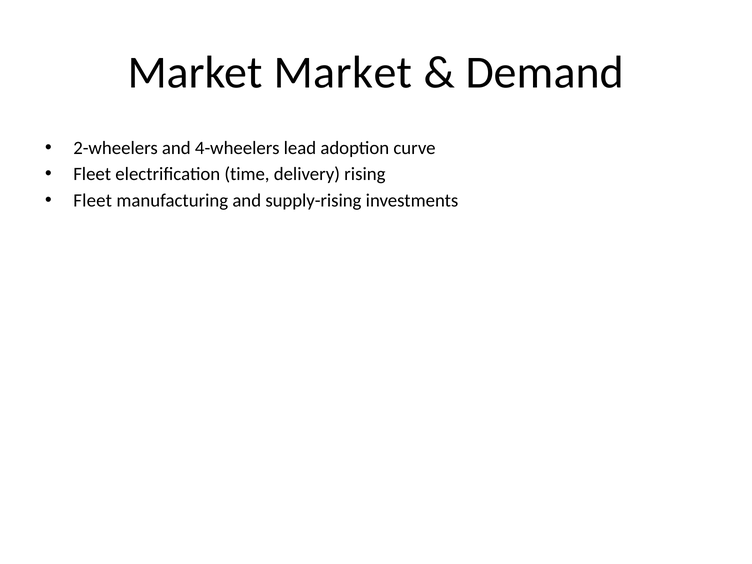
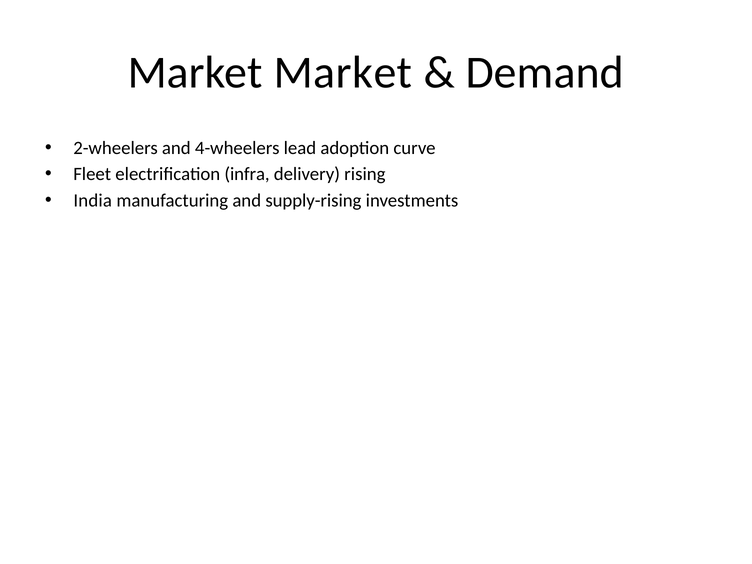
time: time -> infra (247, 174)
Fleet: Fleet -> India (93, 201)
